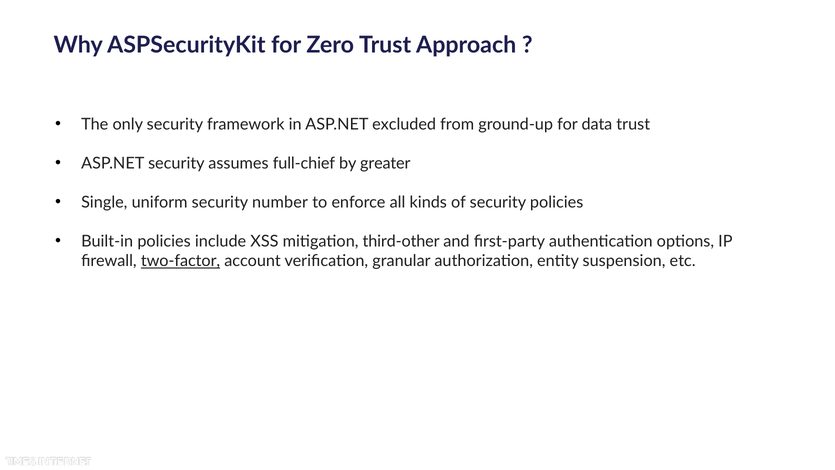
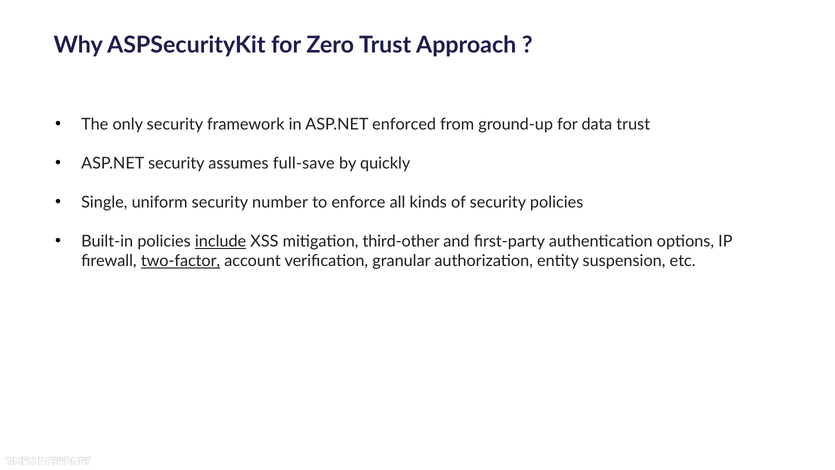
excluded: excluded -> enforced (404, 124)
full-chief: full-chief -> full-save (304, 163)
greater: greater -> quickly (385, 163)
include underline: none -> present (221, 241)
